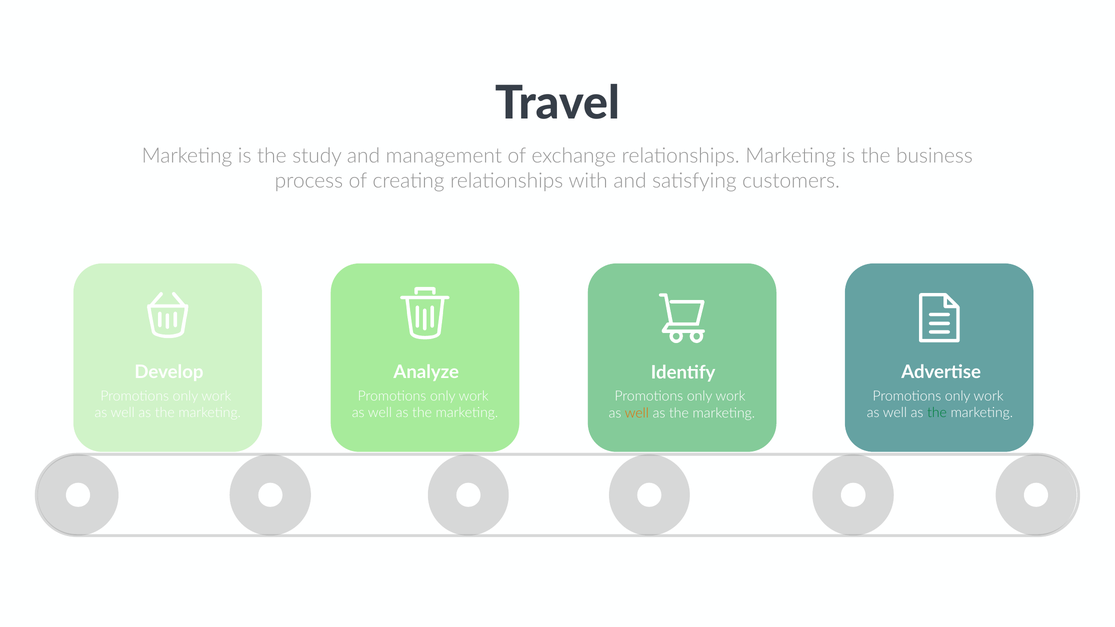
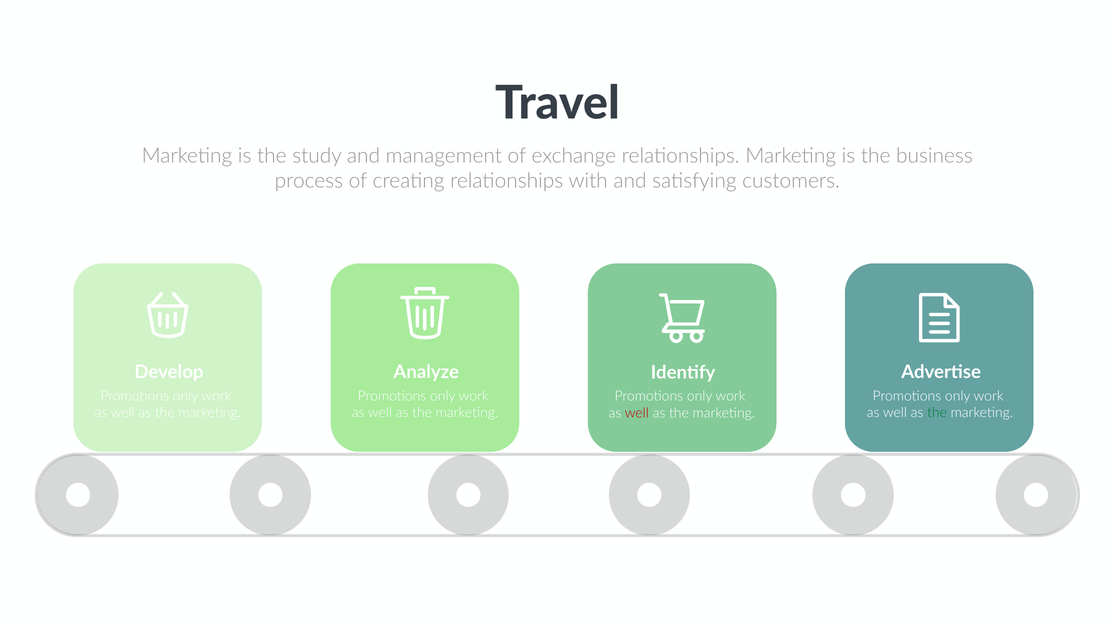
well colour: orange -> red (637, 413)
